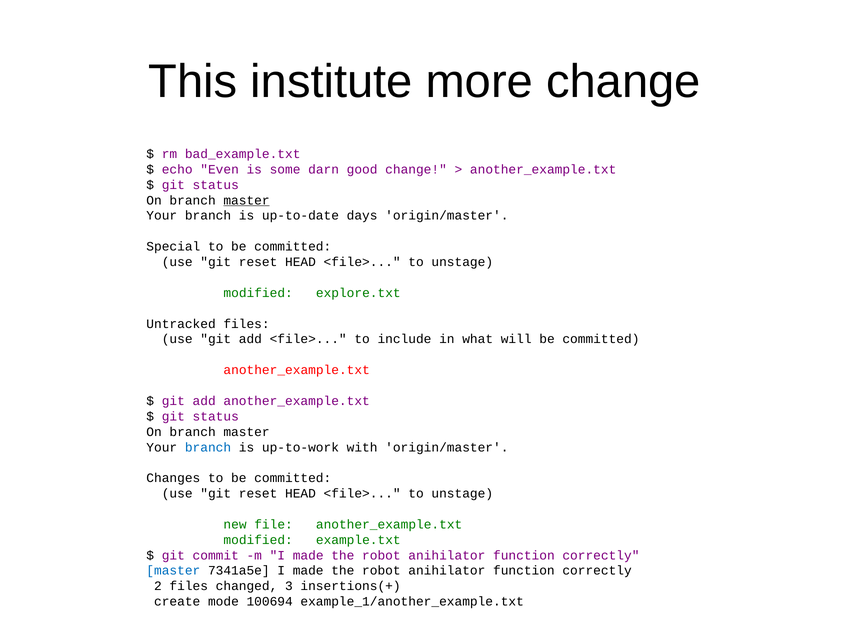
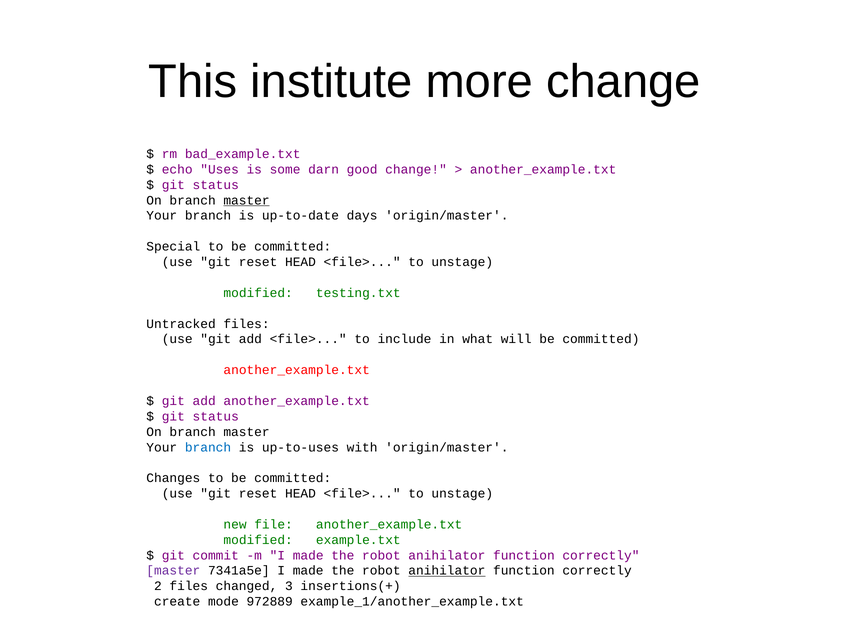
Even: Even -> Uses (220, 169)
explore.txt: explore.txt -> testing.txt (358, 293)
up-to-work: up-to-work -> up-to-uses (300, 447)
master colour: blue -> purple (173, 570)
anihilator underline: none -> present (447, 570)
100694: 100694 -> 972889 (270, 601)
